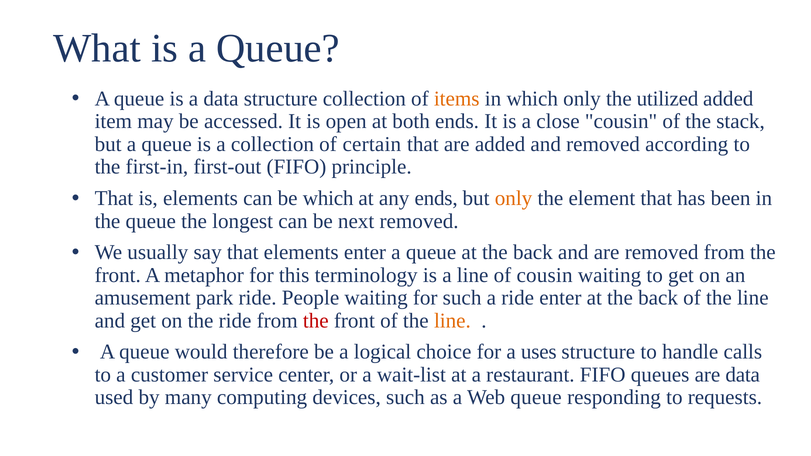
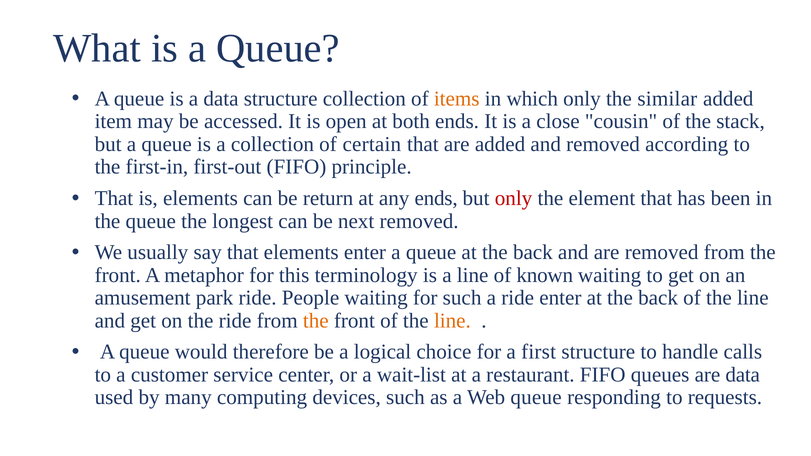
utilized: utilized -> similar (667, 99)
be which: which -> return (328, 198)
only colour: orange -> red (514, 198)
of cousin: cousin -> known (545, 275)
the colour: red -> orange (316, 321)
uses: uses -> first (539, 352)
